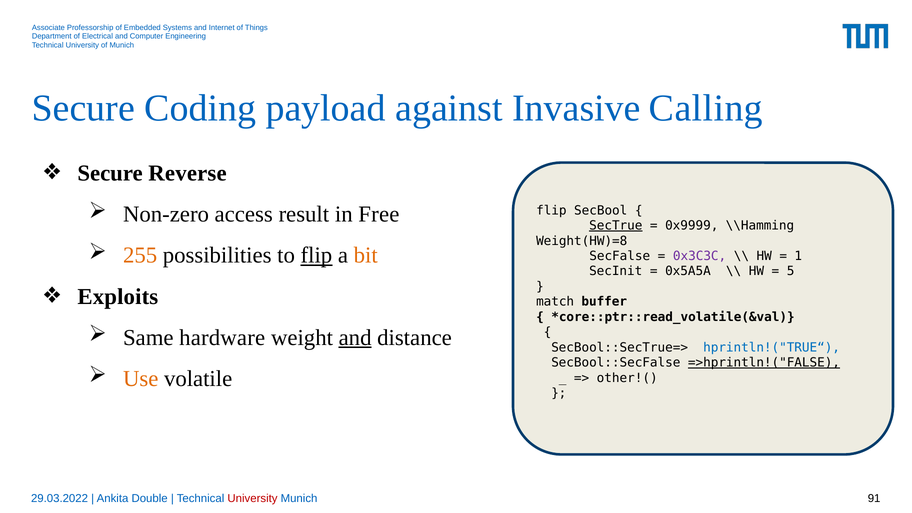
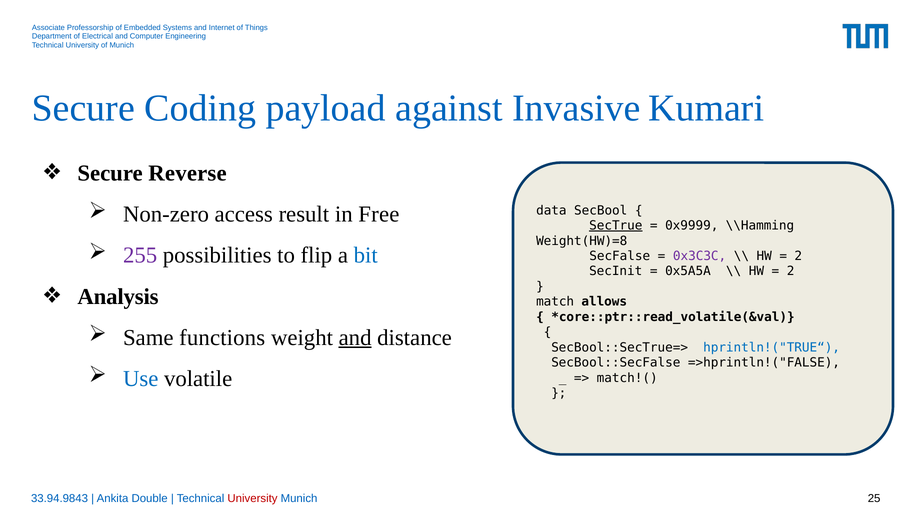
Calling: Calling -> Kumari (706, 108)
flip: flip -> data (551, 210)
255 colour: orange -> purple (140, 255)
flip underline: present -> none (316, 255)
bit colour: orange -> blue (366, 255)
1: 1 -> 2 (798, 256)
5: 5 -> 2 (791, 271)
Exploits: Exploits -> Analysis (118, 296)
buffer: buffer -> allows (604, 302)
hardware: hardware -> functions (222, 338)
=>hprintln!("FALSE underline: present -> none (764, 363)
Use colour: orange -> blue (141, 379)
other!(: other!( -> match!( (627, 378)
29.03.2022: 29.03.2022 -> 33.94.9843 (60, 499)
91: 91 -> 25 (874, 499)
